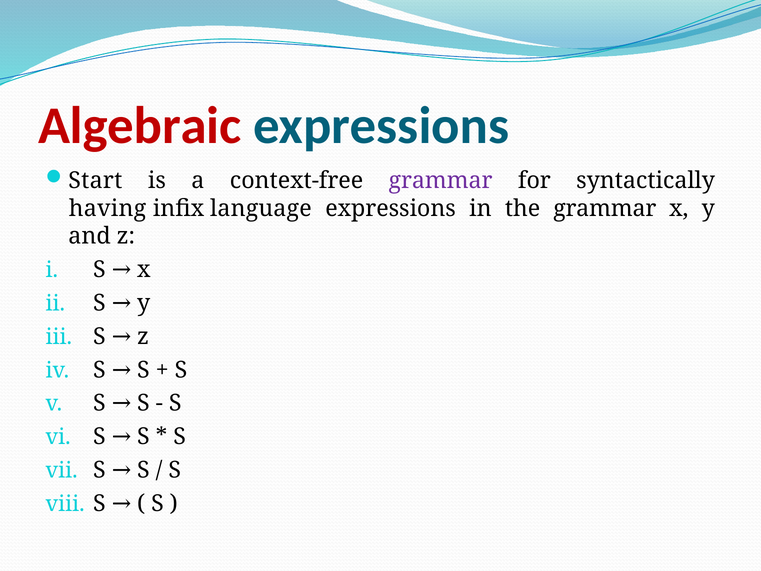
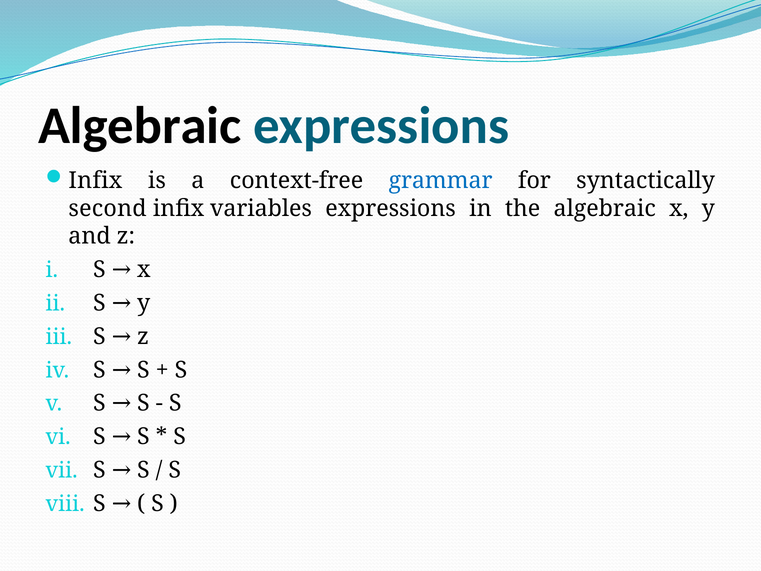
Algebraic colour: red -> black (140, 126)
Start: Start -> Infix (95, 180)
grammar colour: purple -> blue (441, 180)
having: having -> second (108, 208)
language: language -> variables (261, 208)
the grammar: grammar -> algebraic (605, 208)
